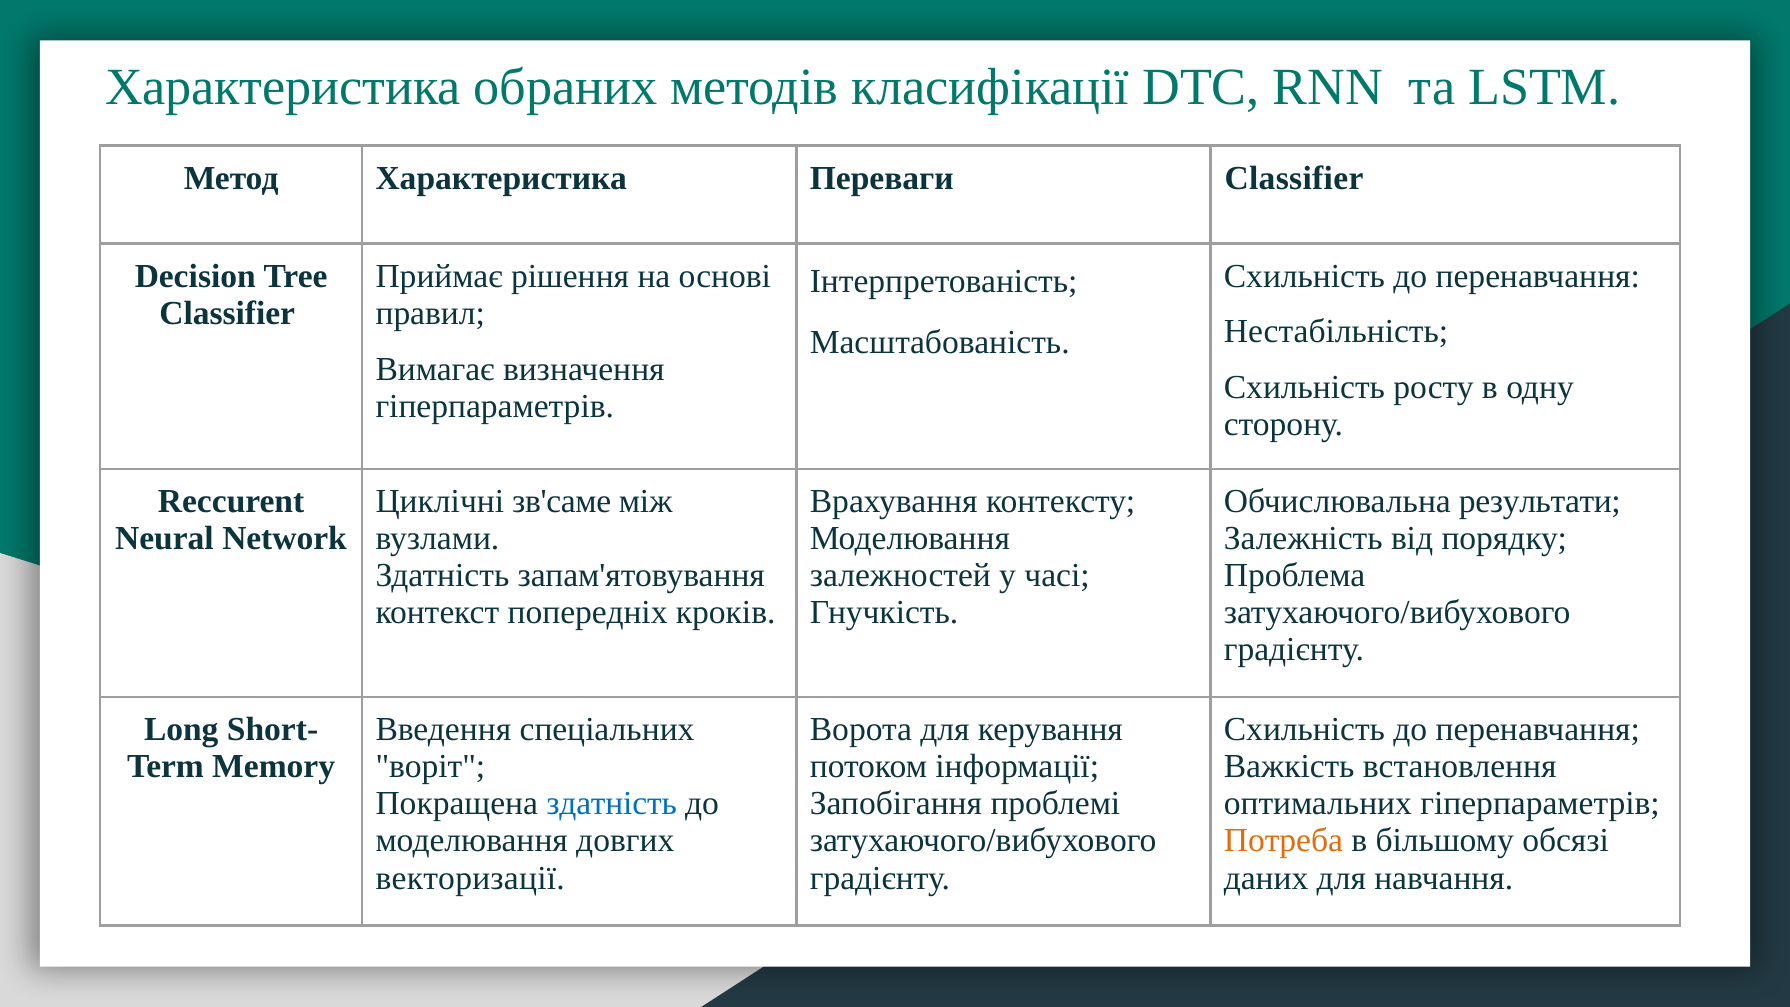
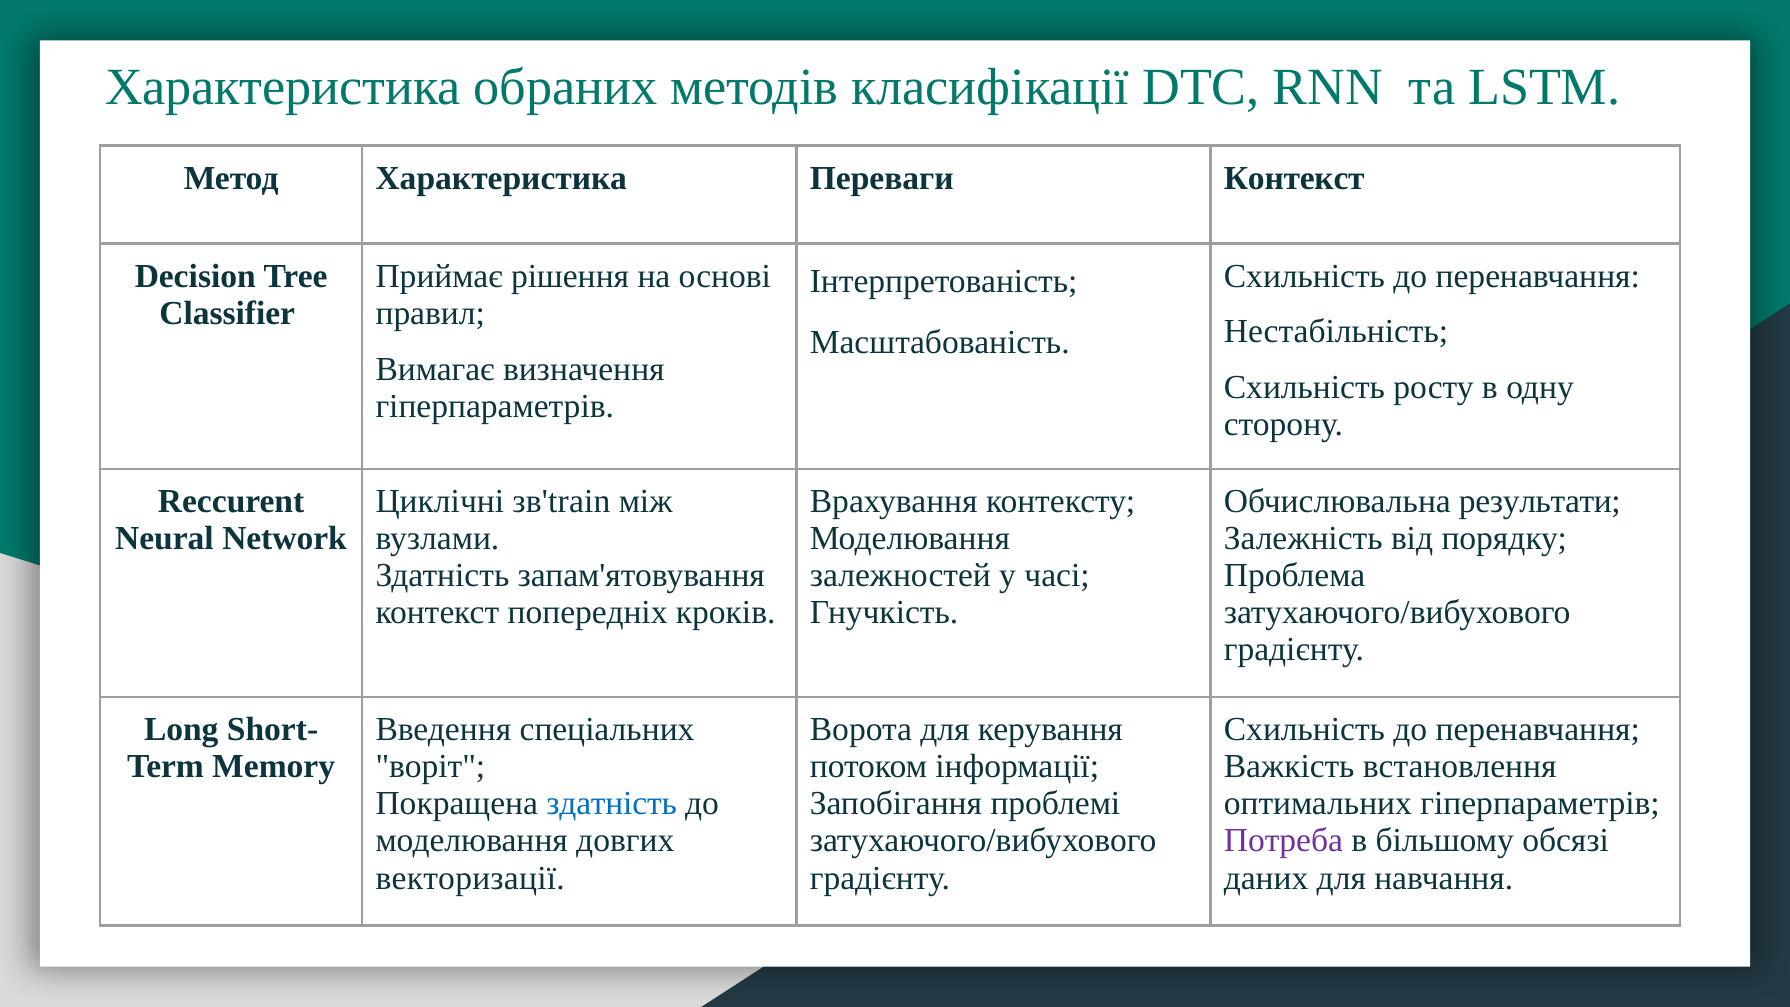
Переваги Classifier: Classifier -> Контекст (1294, 178)
зв'саме: зв'саме -> зв'train (561, 501)
Потреба colour: orange -> purple (1283, 841)
